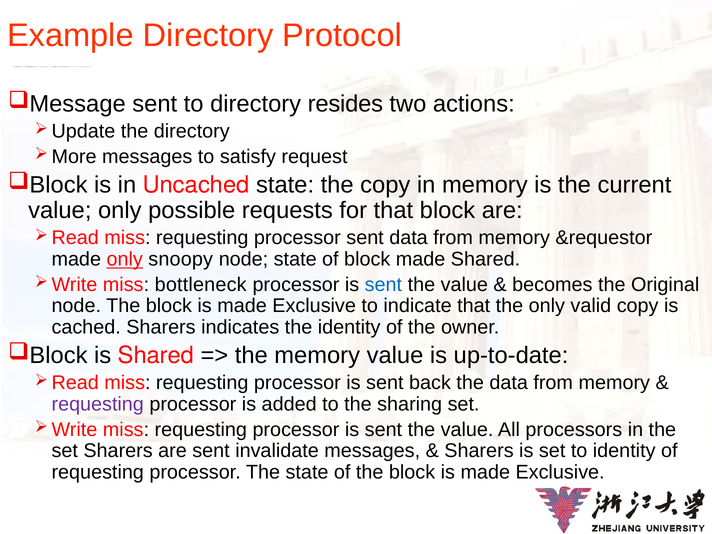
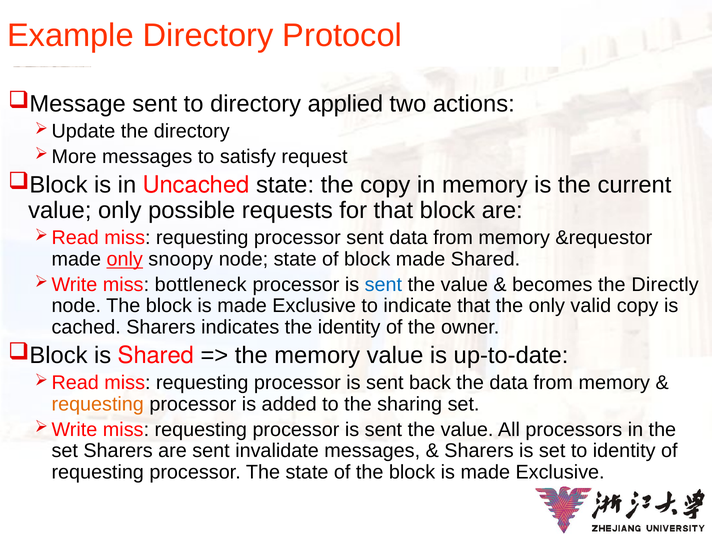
resides: resides -> applied (345, 104)
Original: Original -> Directly (665, 284)
requesting colour: purple -> orange (98, 404)
